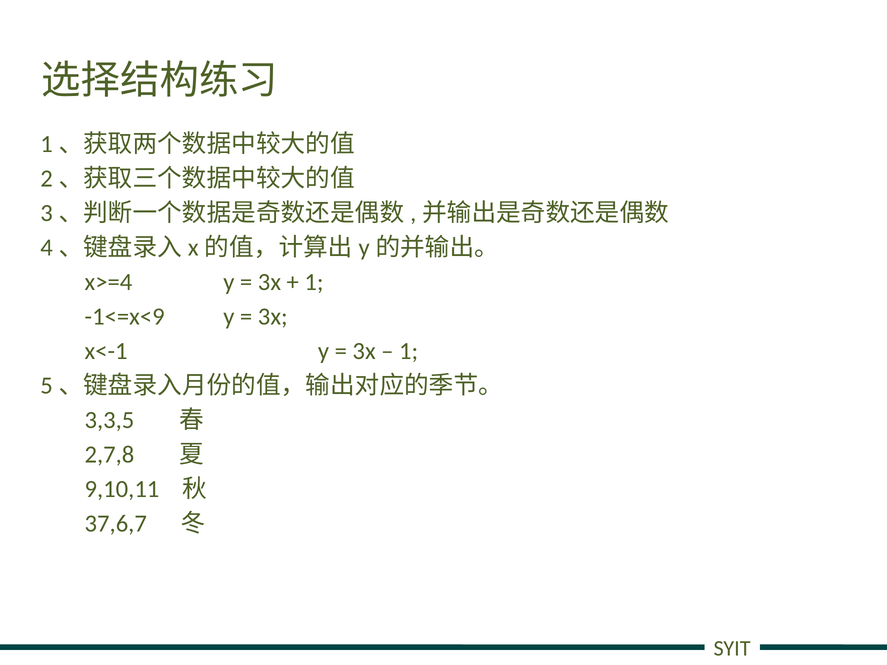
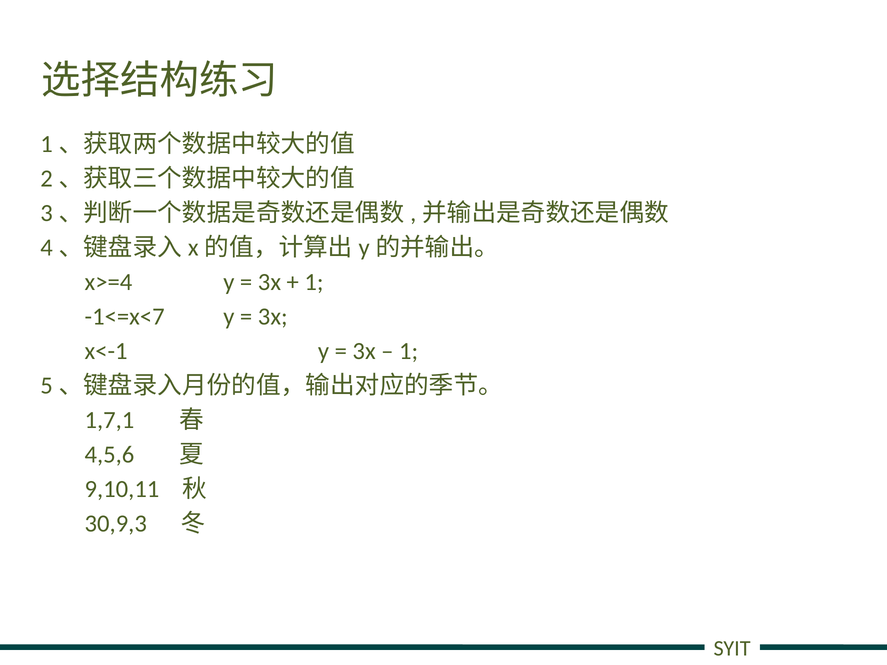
-1<=x<9: -1<=x<9 -> -1<=x<7 (125, 317)
3,3,5: 3,3,5 -> 1,7,1 (109, 420)
2,7,8: 2,7,8 -> 4,5,6 (109, 455)
37,6,7: 37,6,7 -> 30,9,3 (116, 524)
